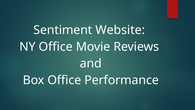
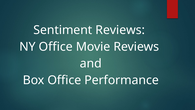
Sentiment Website: Website -> Reviews (120, 30)
